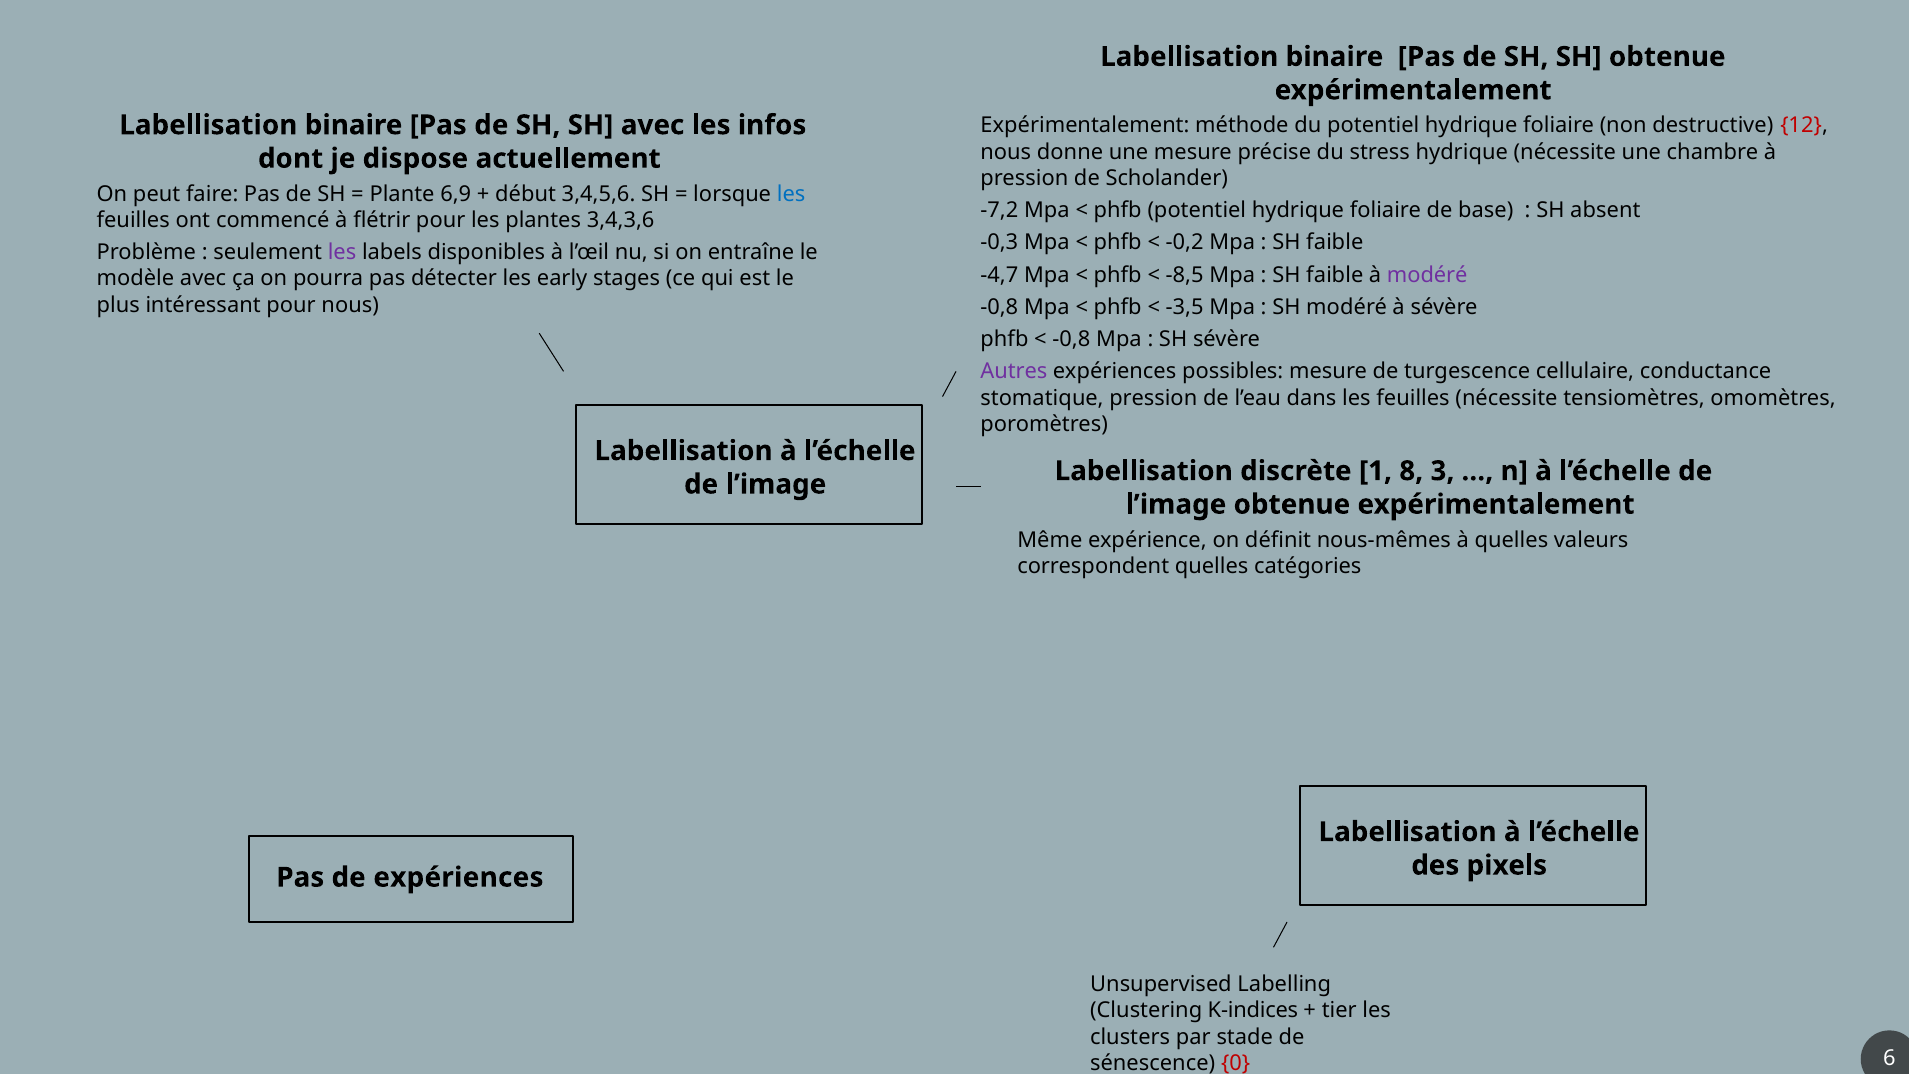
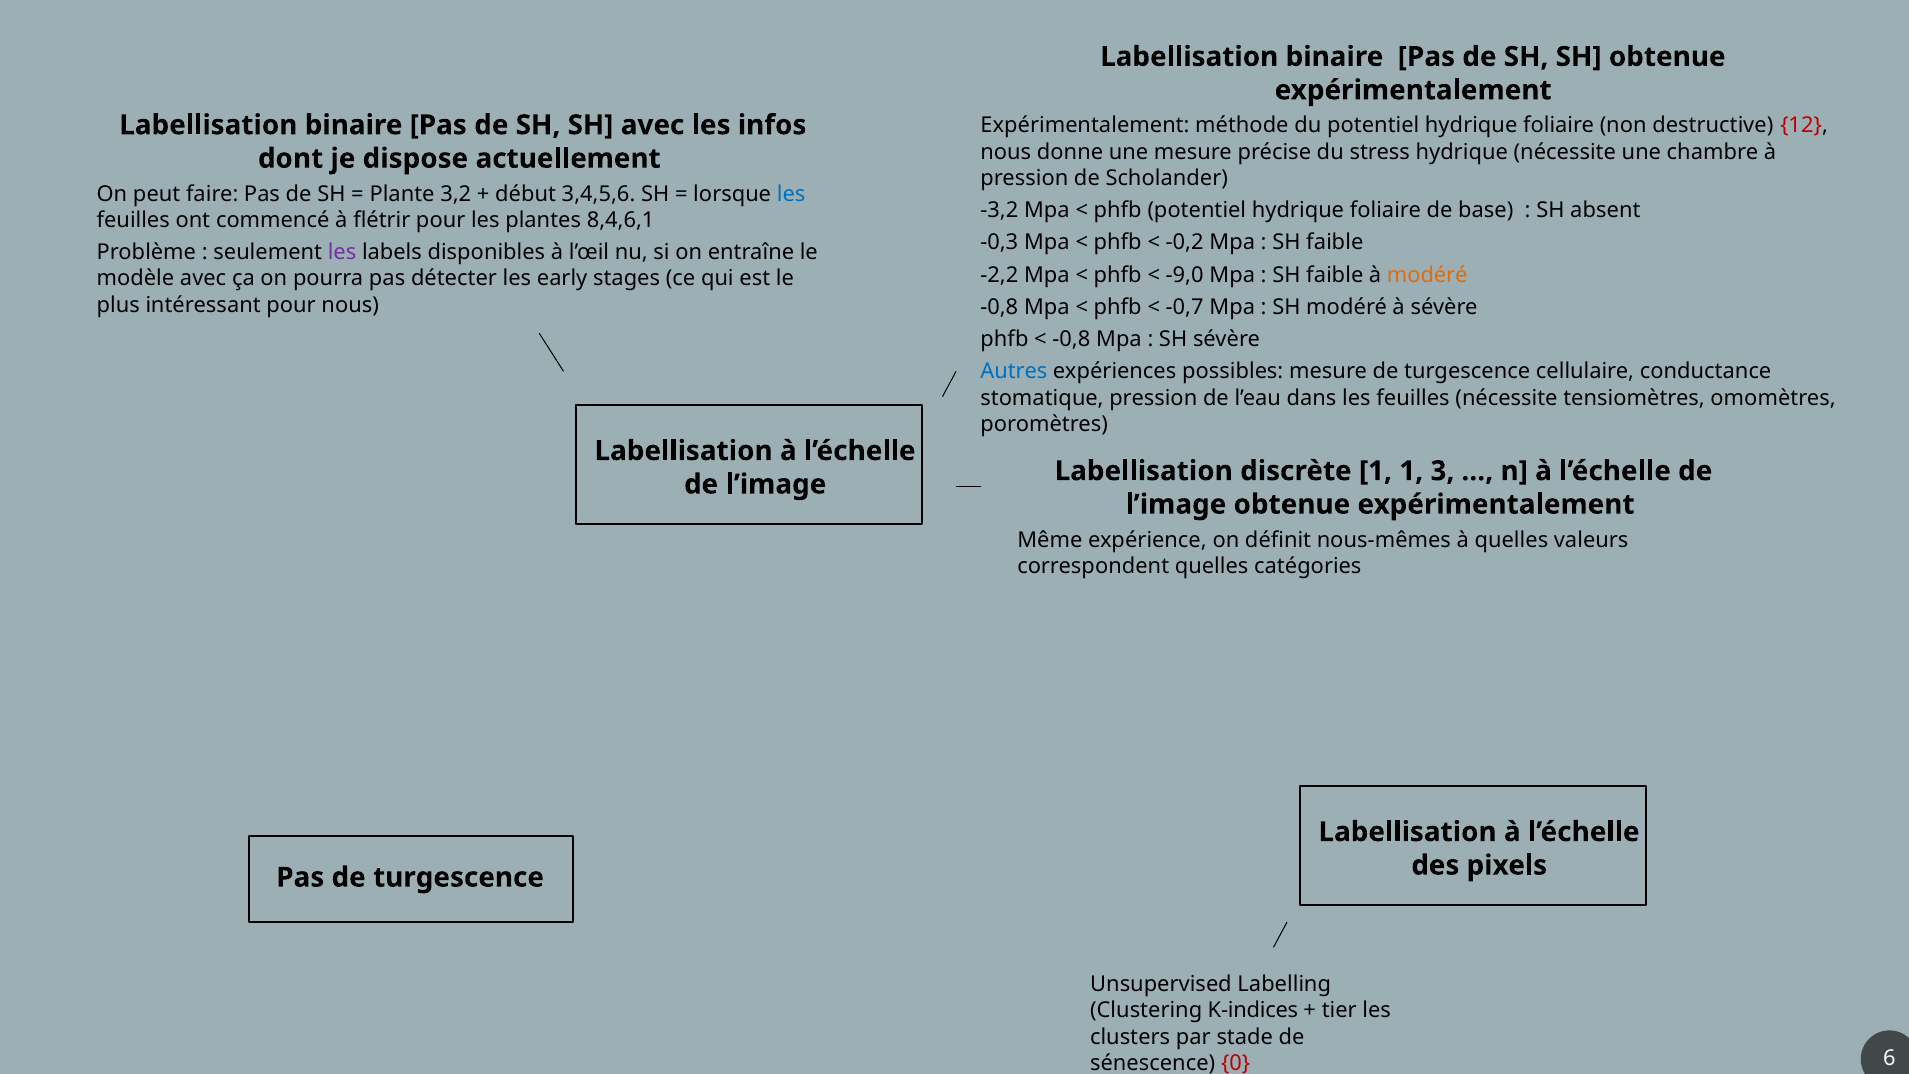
6,9: 6,9 -> 3,2 (456, 194)
-7,2: -7,2 -> -3,2 (999, 210)
3,4,3,6: 3,4,3,6 -> 8,4,6,1 (621, 220)
-4,7: -4,7 -> -2,2 (999, 275)
-8,5: -8,5 -> -9,0 (1185, 275)
modéré colour: purple -> orange (1427, 275)
-3,5: -3,5 -> -0,7 (1185, 307)
Autres colour: purple -> blue (1014, 372)
1 8: 8 -> 1 (1411, 471)
Pas de expériences: expériences -> turgescence (459, 877)
